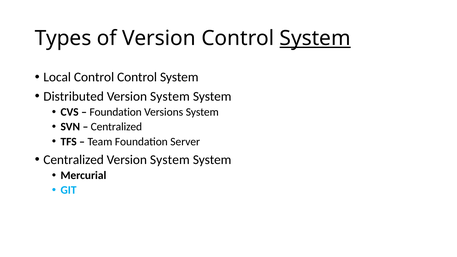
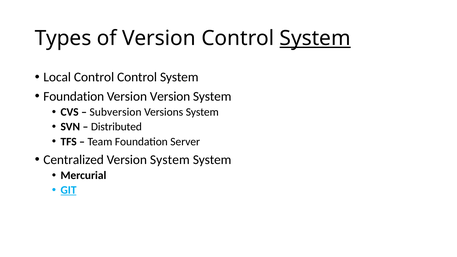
Distributed: Distributed -> Foundation (74, 96)
System: System -> Version (170, 96)
Foundation: Foundation -> Subversion (116, 112)
Centralized: Centralized -> Distributed (116, 127)
GIT underline: none -> present (69, 190)
